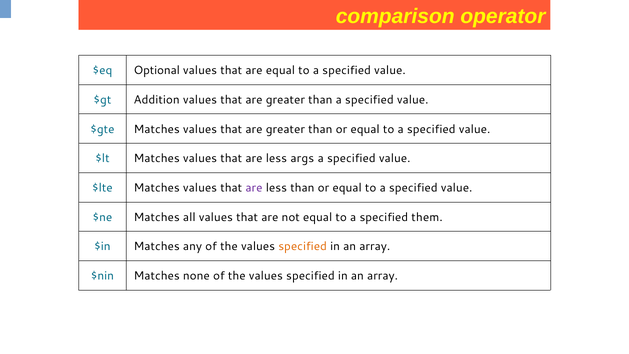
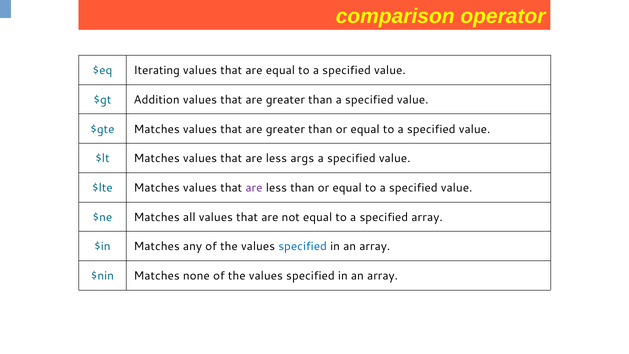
Optional: Optional -> Iterating (157, 70)
specified them: them -> array (427, 217)
specified colour: orange -> blue (303, 246)
